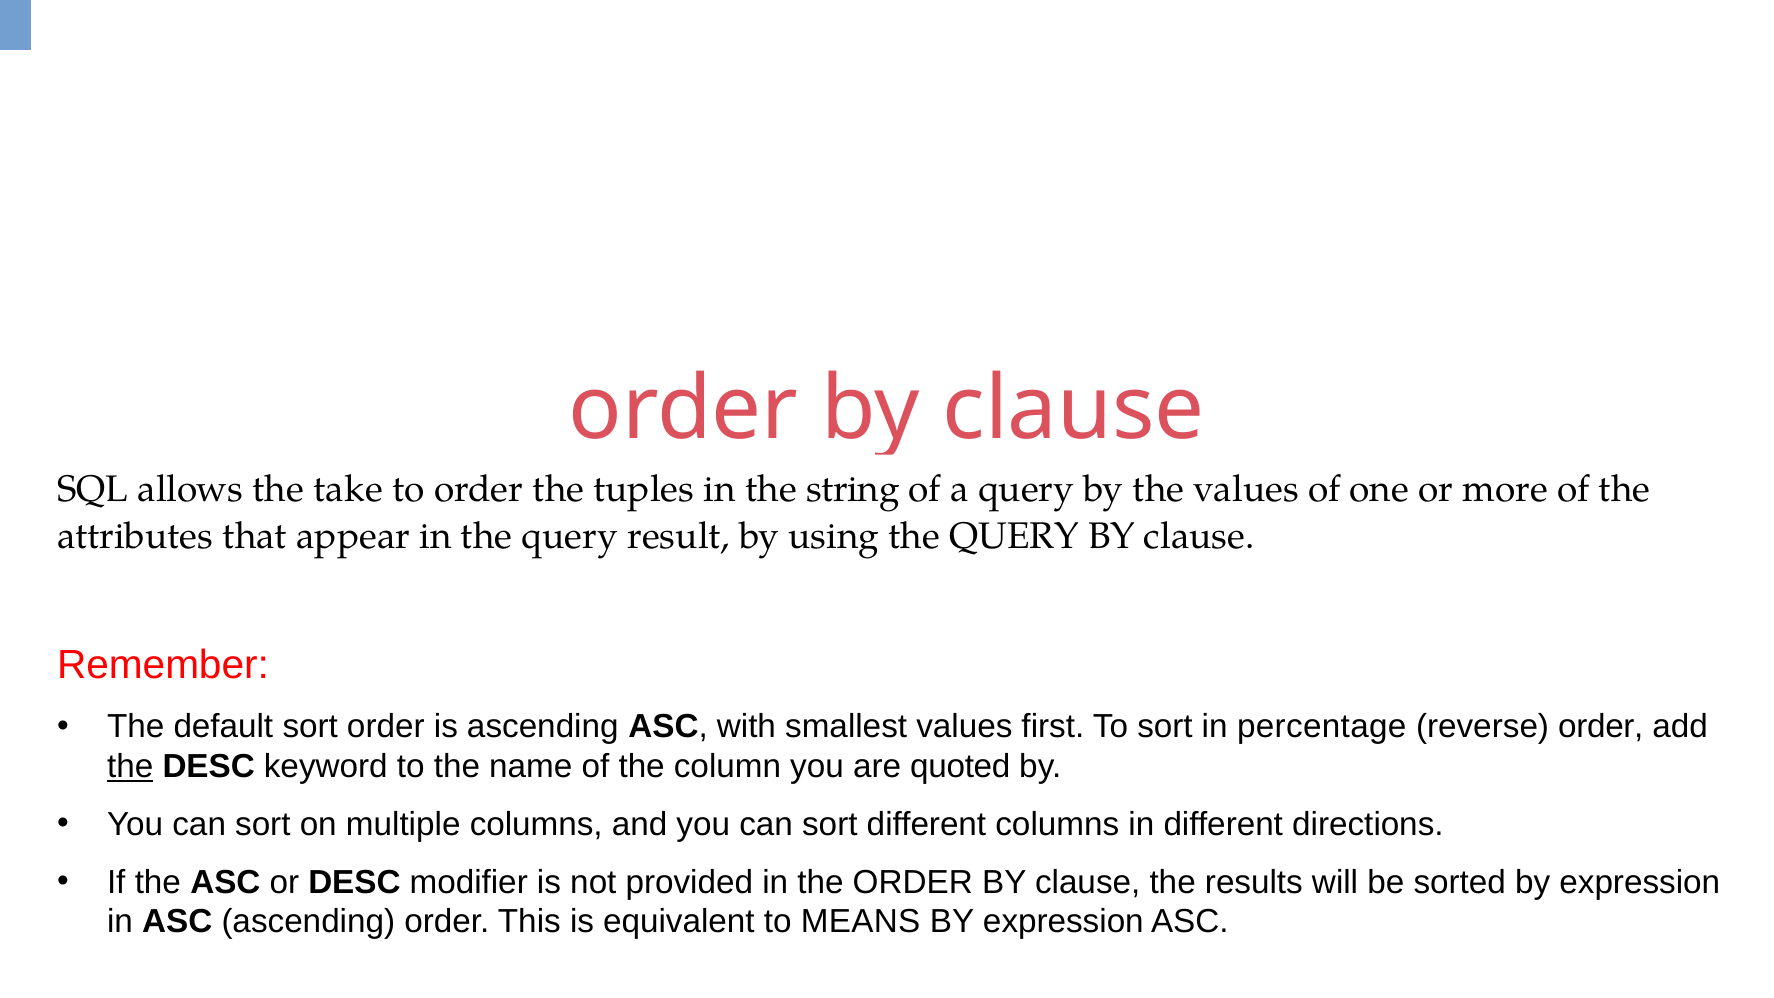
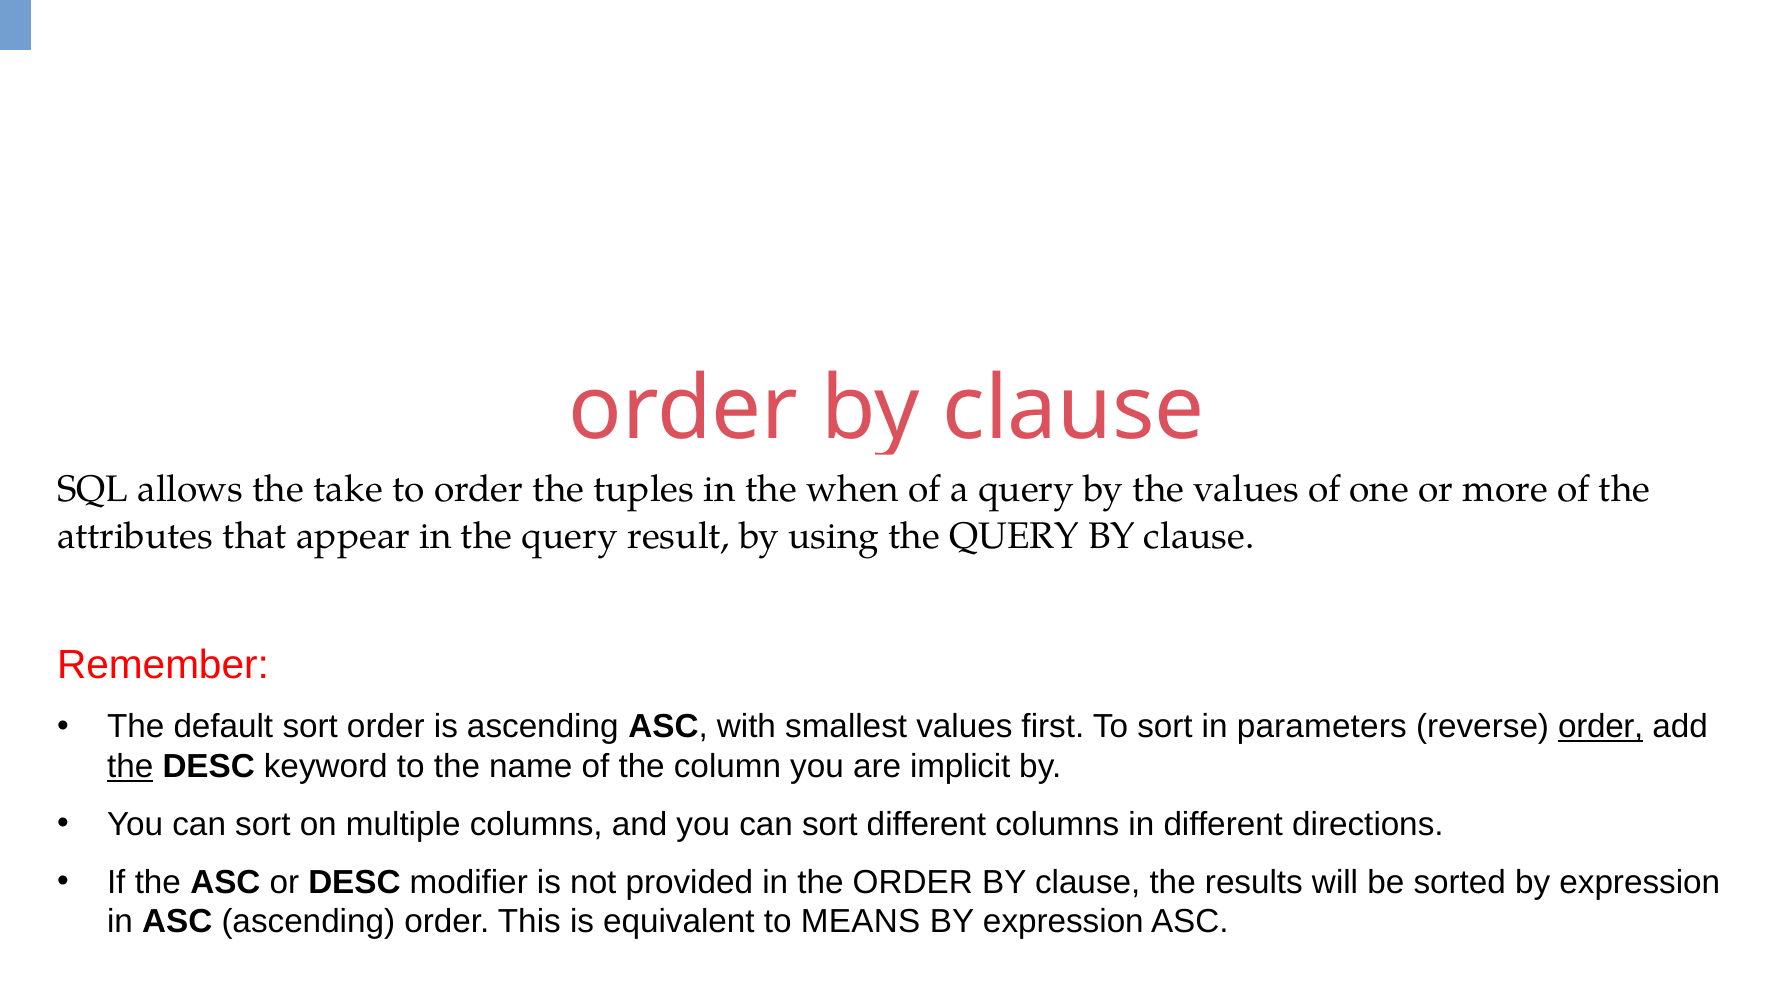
string: string -> when (853, 489)
percentage: percentage -> parameters (1322, 727)
order underline: none -> present (1601, 727)
quoted: quoted -> implicit (960, 767)
